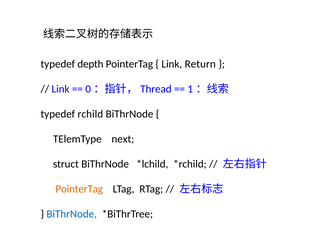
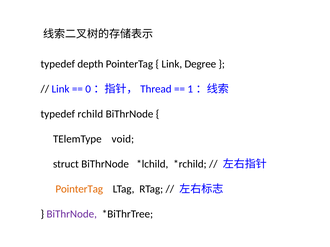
Return: Return -> Degree (200, 64)
next: next -> void (123, 139)
BiThrNode colour: blue -> purple (72, 215)
